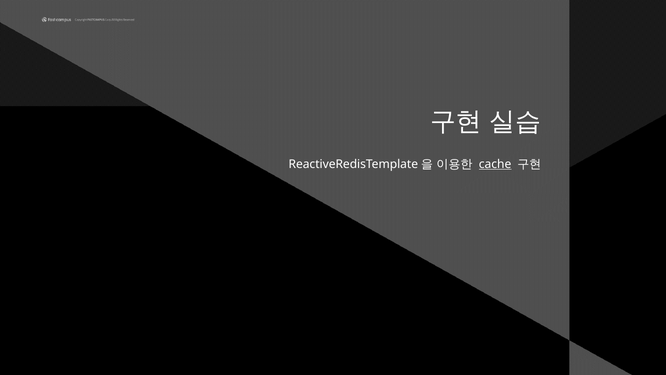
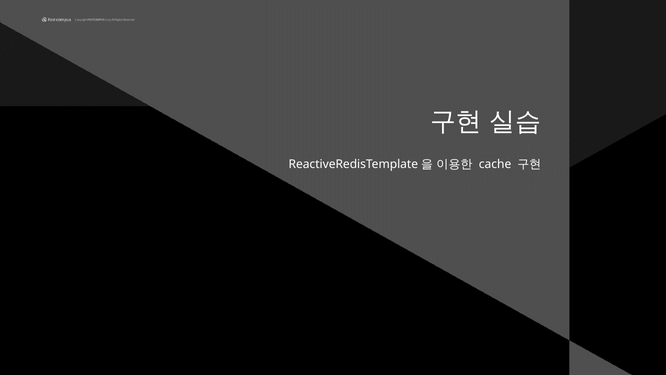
cache underline: present -> none (495, 164)
